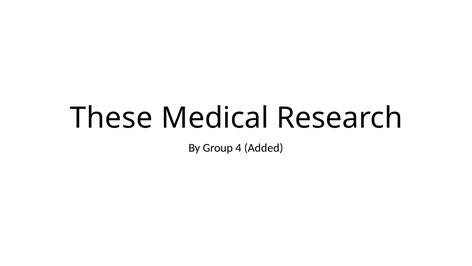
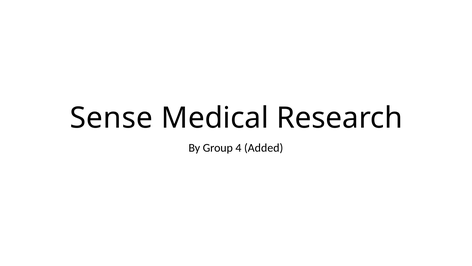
These: These -> Sense (111, 118)
